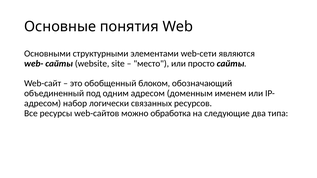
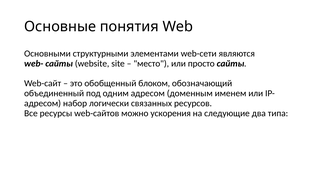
обработка: обработка -> ускорения (171, 114)
